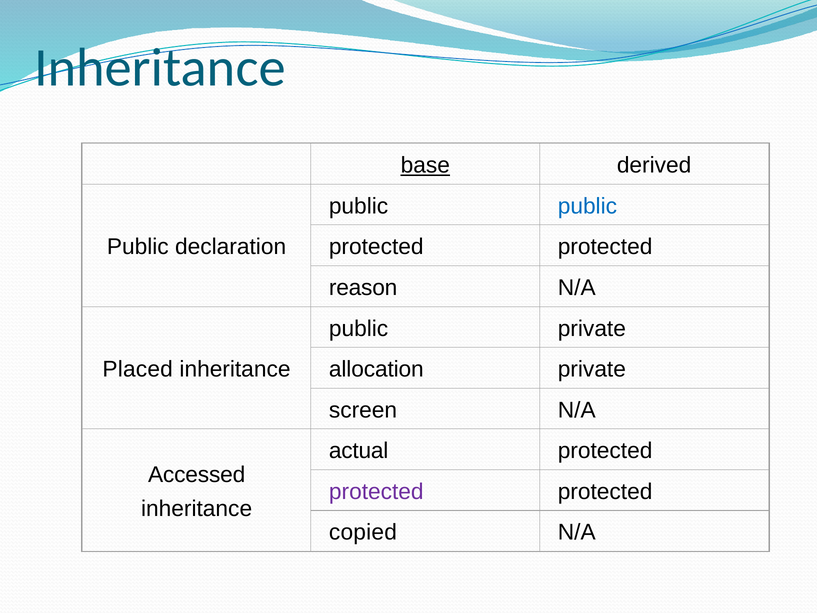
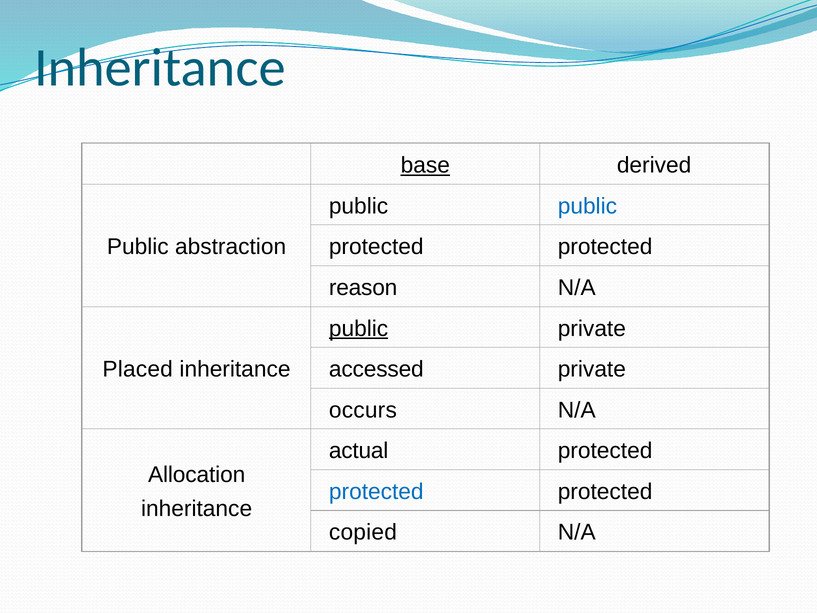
declaration: declaration -> abstraction (231, 247)
public underline: none -> present (359, 328)
allocation: allocation -> accessed (376, 369)
screen: screen -> occurs (363, 410)
Accessed: Accessed -> Allocation (197, 474)
protected colour: purple -> blue (376, 491)
